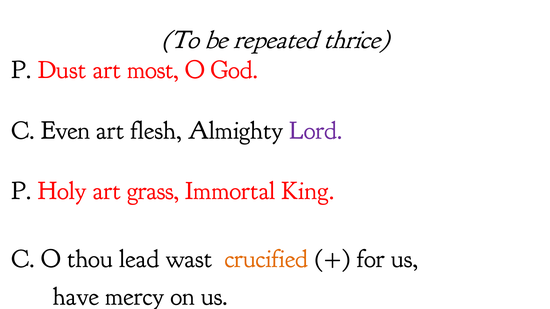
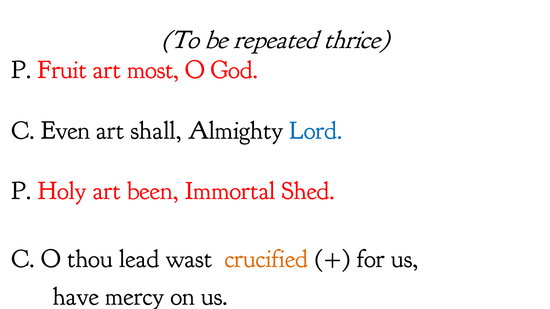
Dust: Dust -> Fruit (62, 70)
flesh: flesh -> shall (156, 131)
Lord colour: purple -> blue (316, 131)
grass: grass -> been (153, 191)
King: King -> Shed (308, 191)
